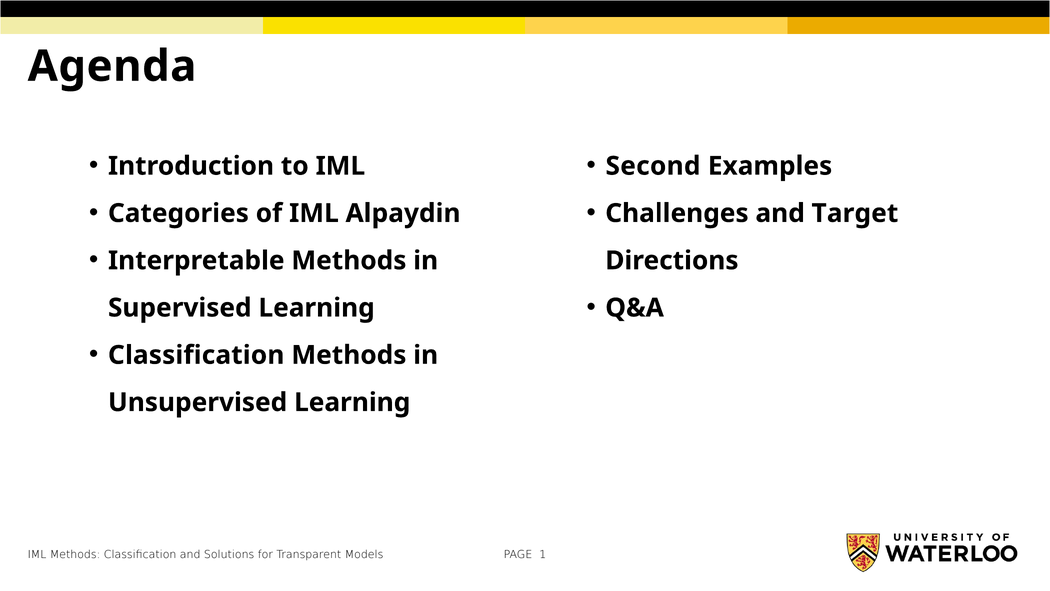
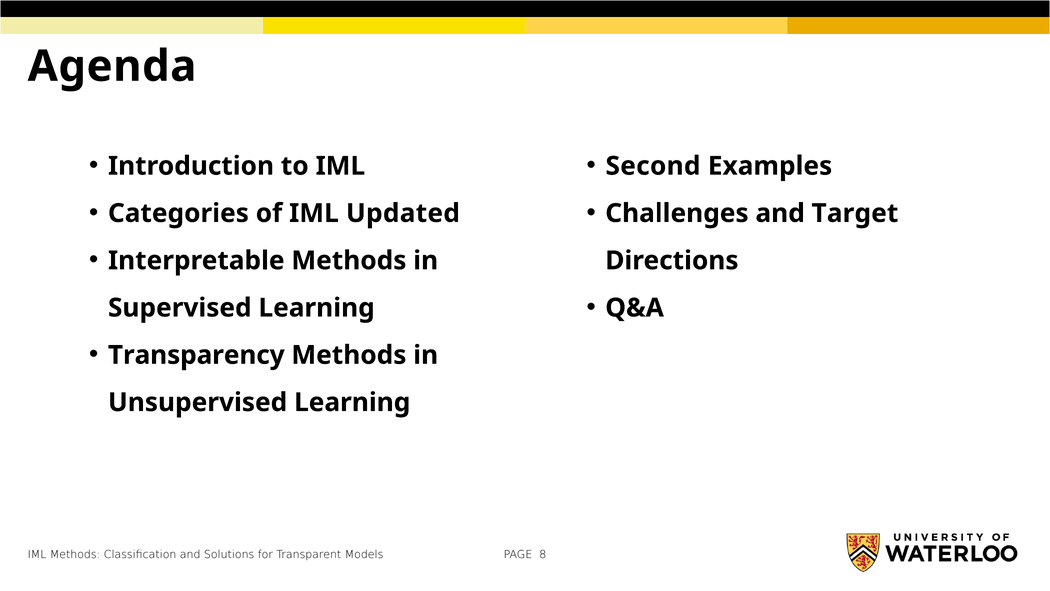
Alpaydin: Alpaydin -> Updated (403, 213)
Classification: Classification -> Transparency (196, 355)
1: 1 -> 8 (543, 554)
